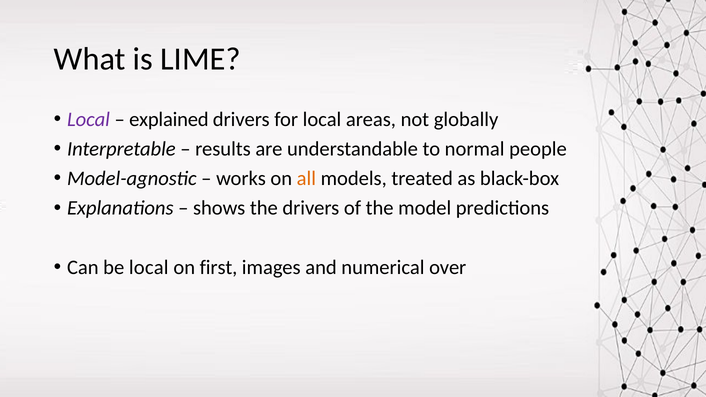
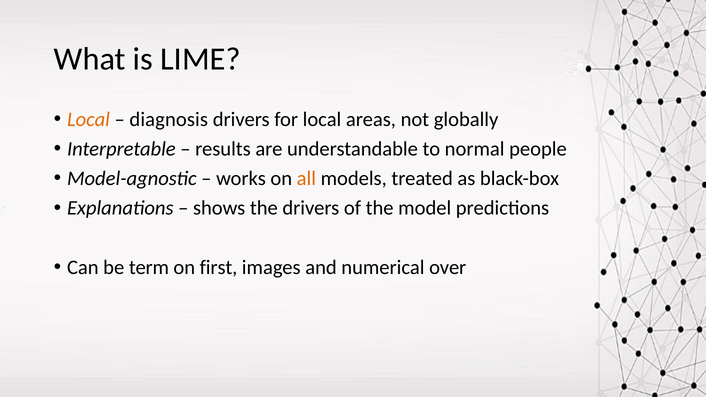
Local colour: purple -> orange (88, 119)
explained: explained -> diagnosis (169, 119)
be local: local -> term (149, 267)
